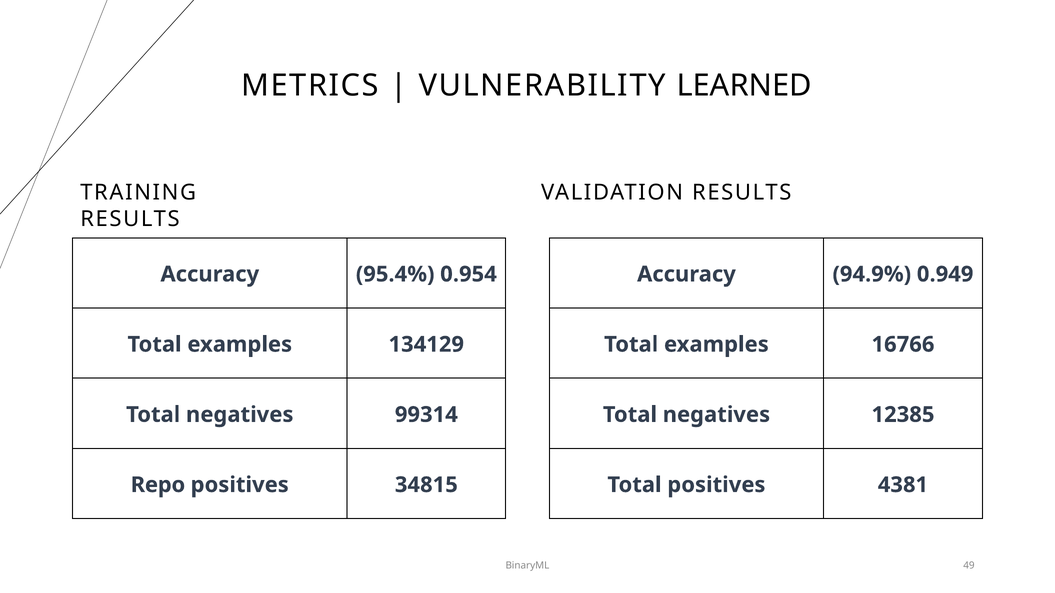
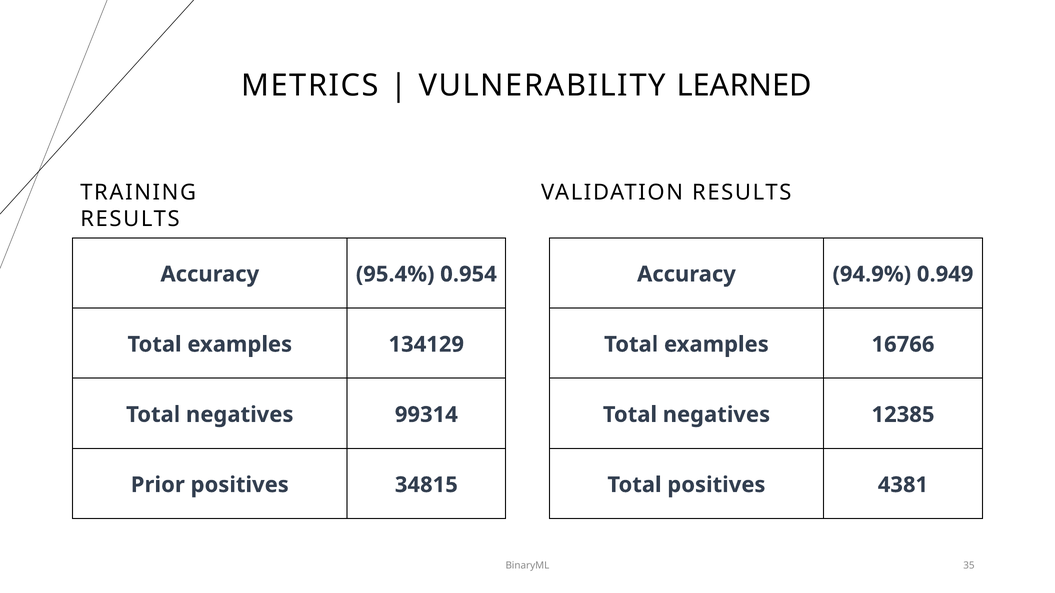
Repo: Repo -> Prior (158, 485)
49: 49 -> 35 (969, 566)
